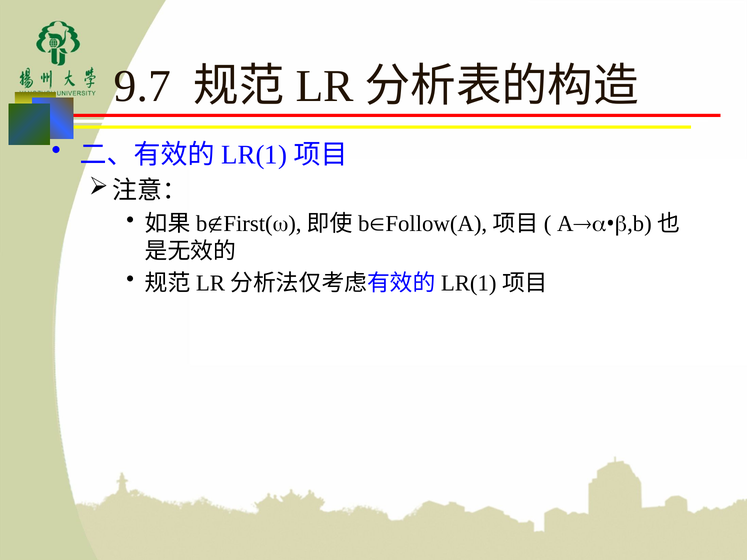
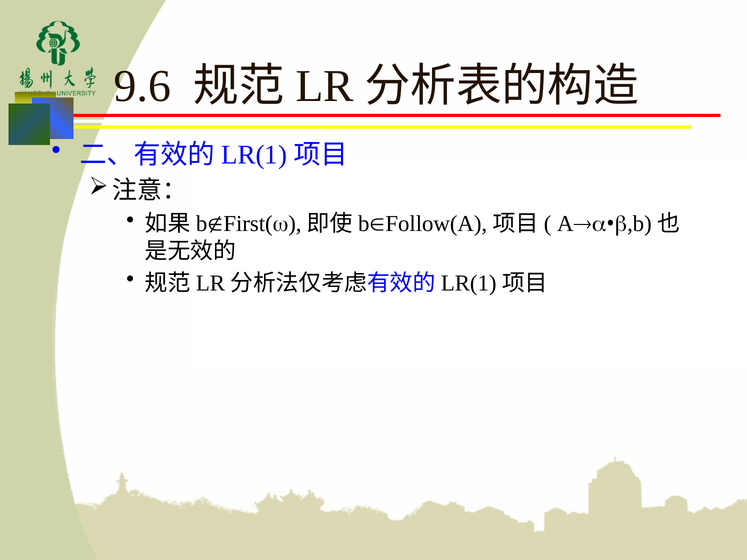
9.7: 9.7 -> 9.6 (142, 86)
